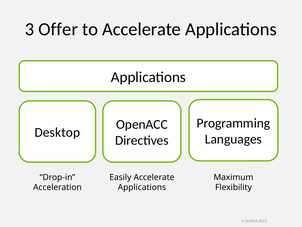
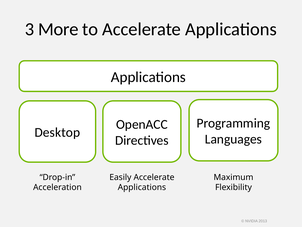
Offer: Offer -> More (58, 29)
